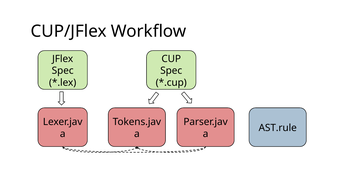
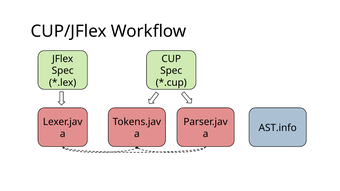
AST.rule: AST.rule -> AST.info (278, 128)
